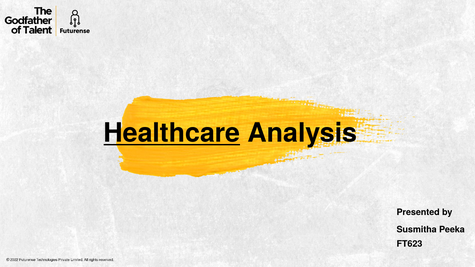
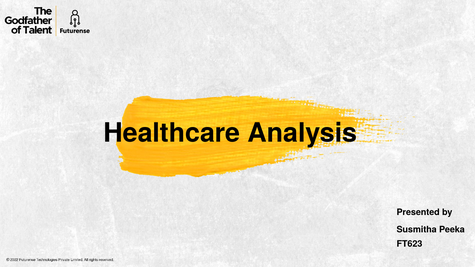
Healthcare underline: present -> none (172, 133)
